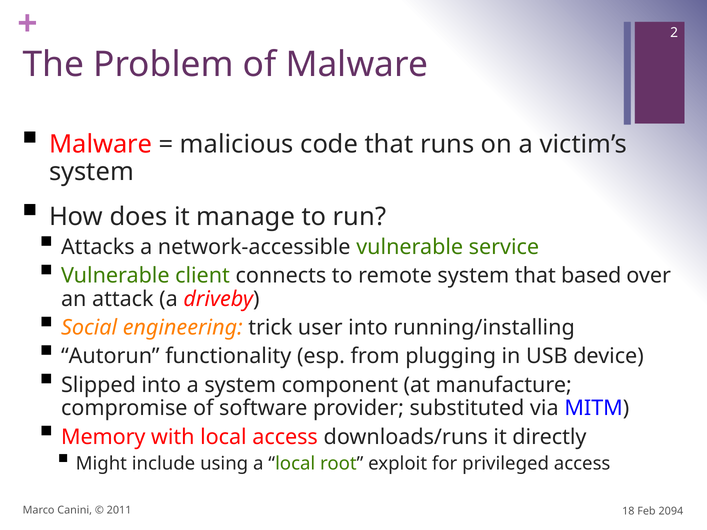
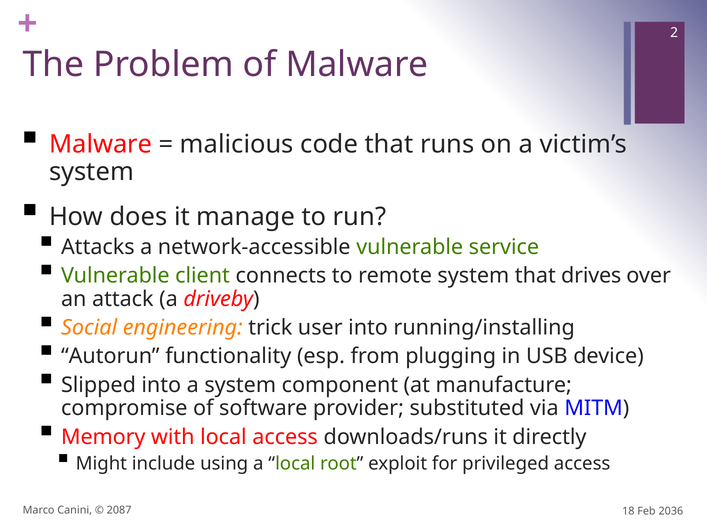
based: based -> drives (591, 276)
2011: 2011 -> 2087 (119, 511)
2094: 2094 -> 2036 (671, 511)
